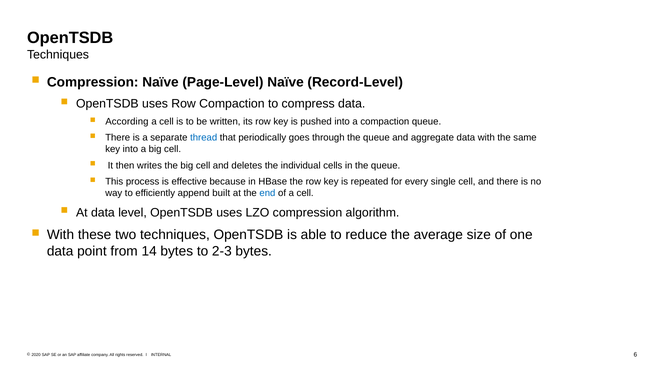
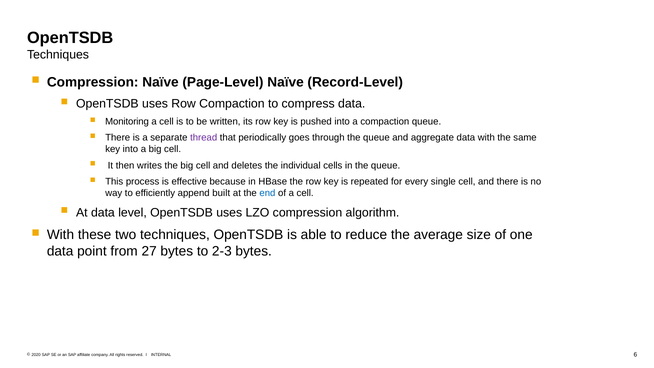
According: According -> Monitoring (127, 121)
thread colour: blue -> purple (204, 138)
14: 14 -> 27 (149, 251)
